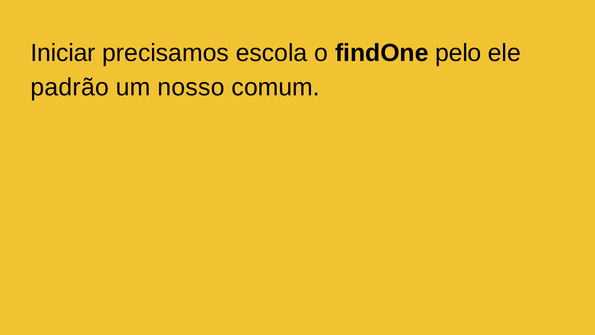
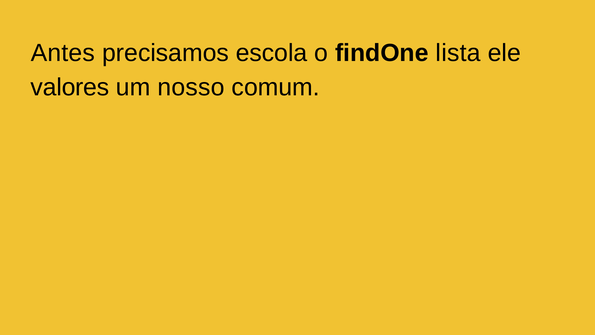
Iniciar: Iniciar -> Antes (63, 53)
pelo: pelo -> lista (458, 53)
padrão: padrão -> valores (70, 87)
